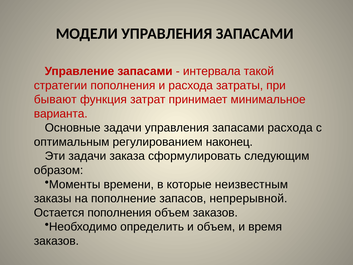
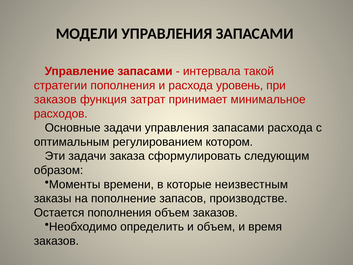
затраты: затраты -> уровень (240, 85)
бывают: бывают -> заказов (55, 99)
варианта: варианта -> расходов (61, 114)
наконец: наконец -> котором (229, 142)
непрерывной: непрерывной -> производстве (249, 198)
